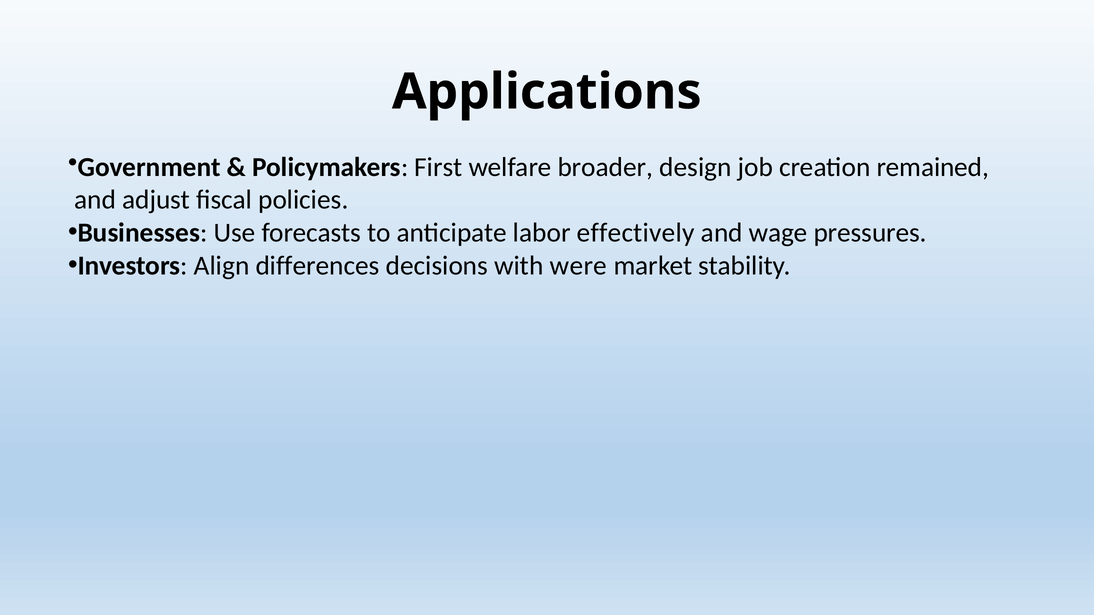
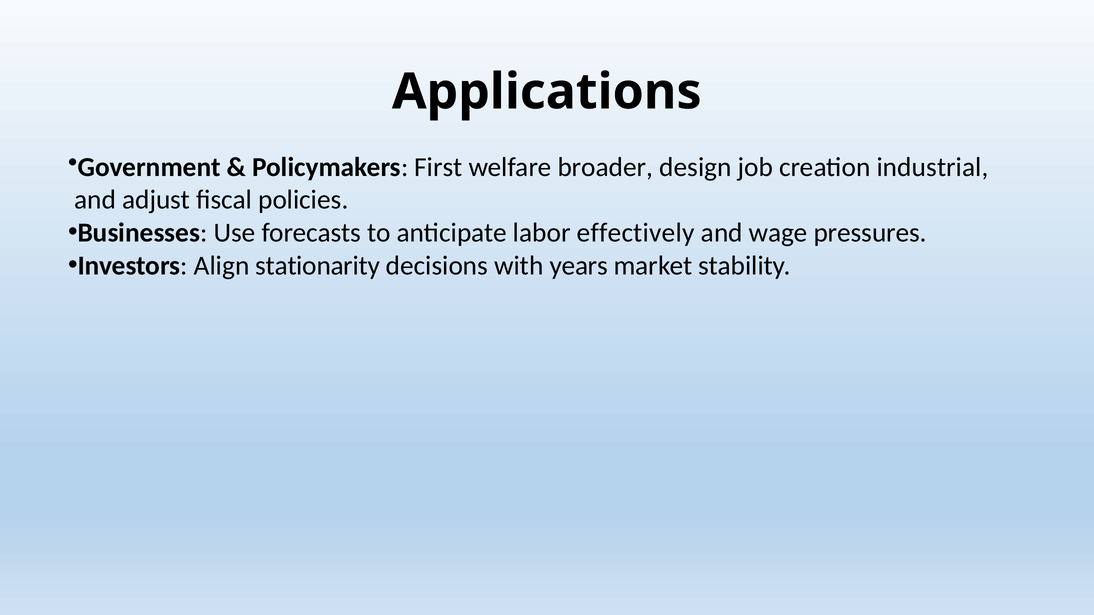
remained: remained -> industrial (933, 167)
differences: differences -> stationarity (318, 266)
were: were -> years (579, 266)
